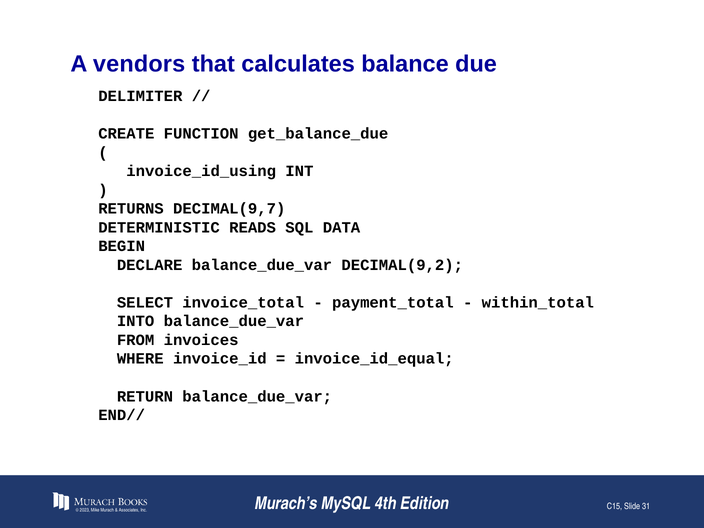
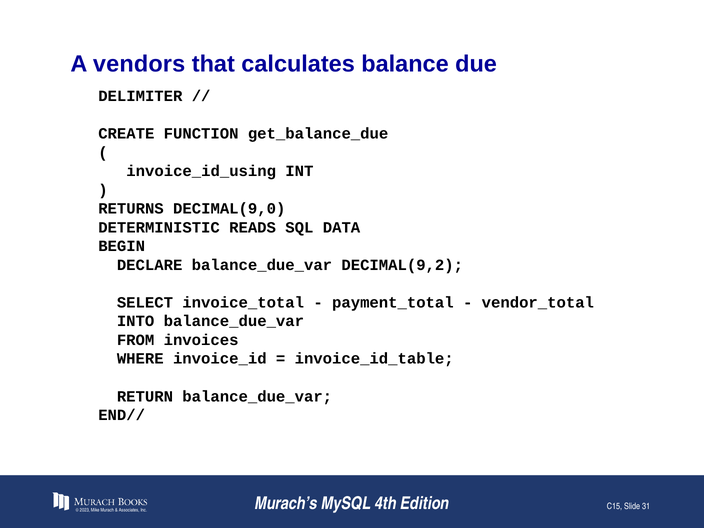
DECIMAL(9,7: DECIMAL(9,7 -> DECIMAL(9,0 (229, 209)
within_total: within_total -> vendor_total (538, 303)
invoice_id_equal: invoice_id_equal -> invoice_id_table (374, 359)
